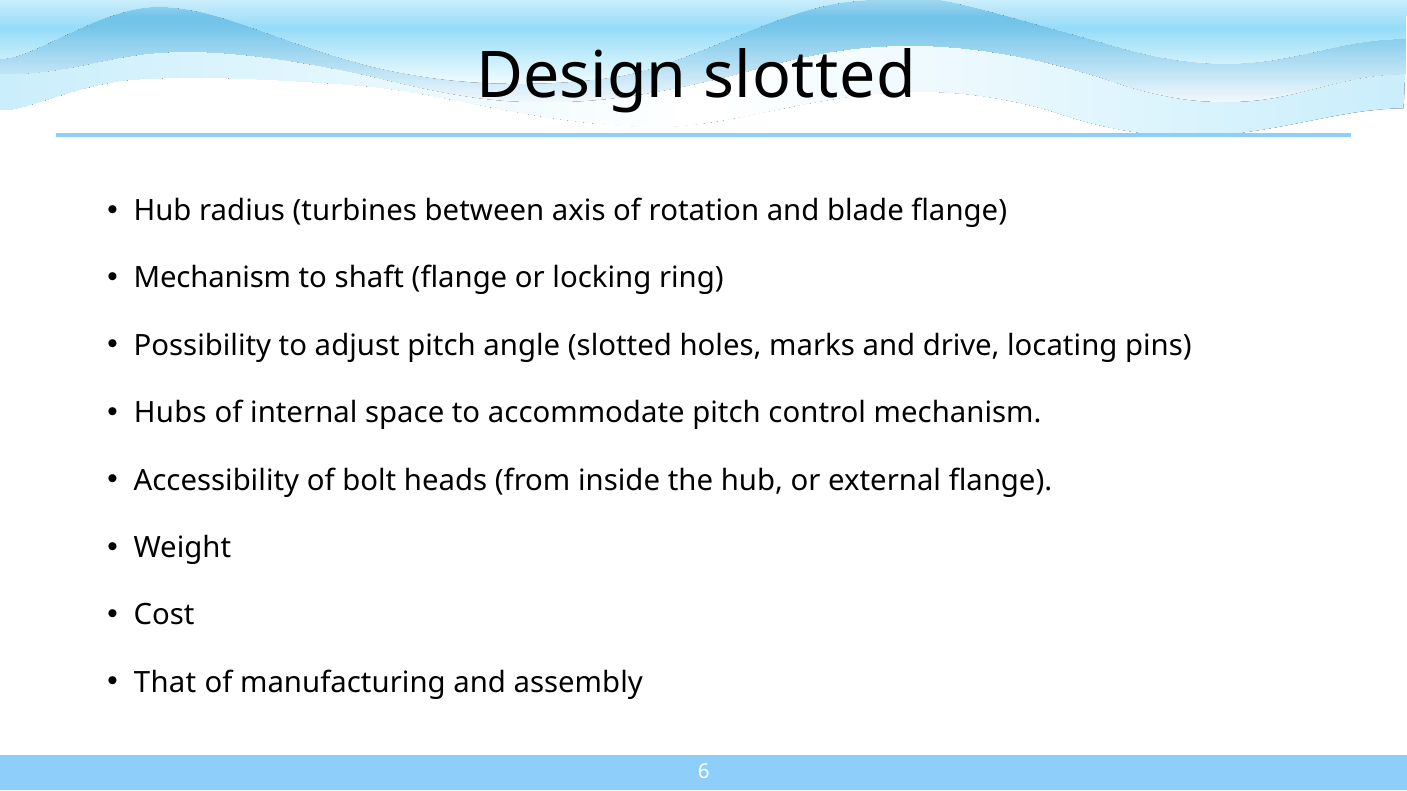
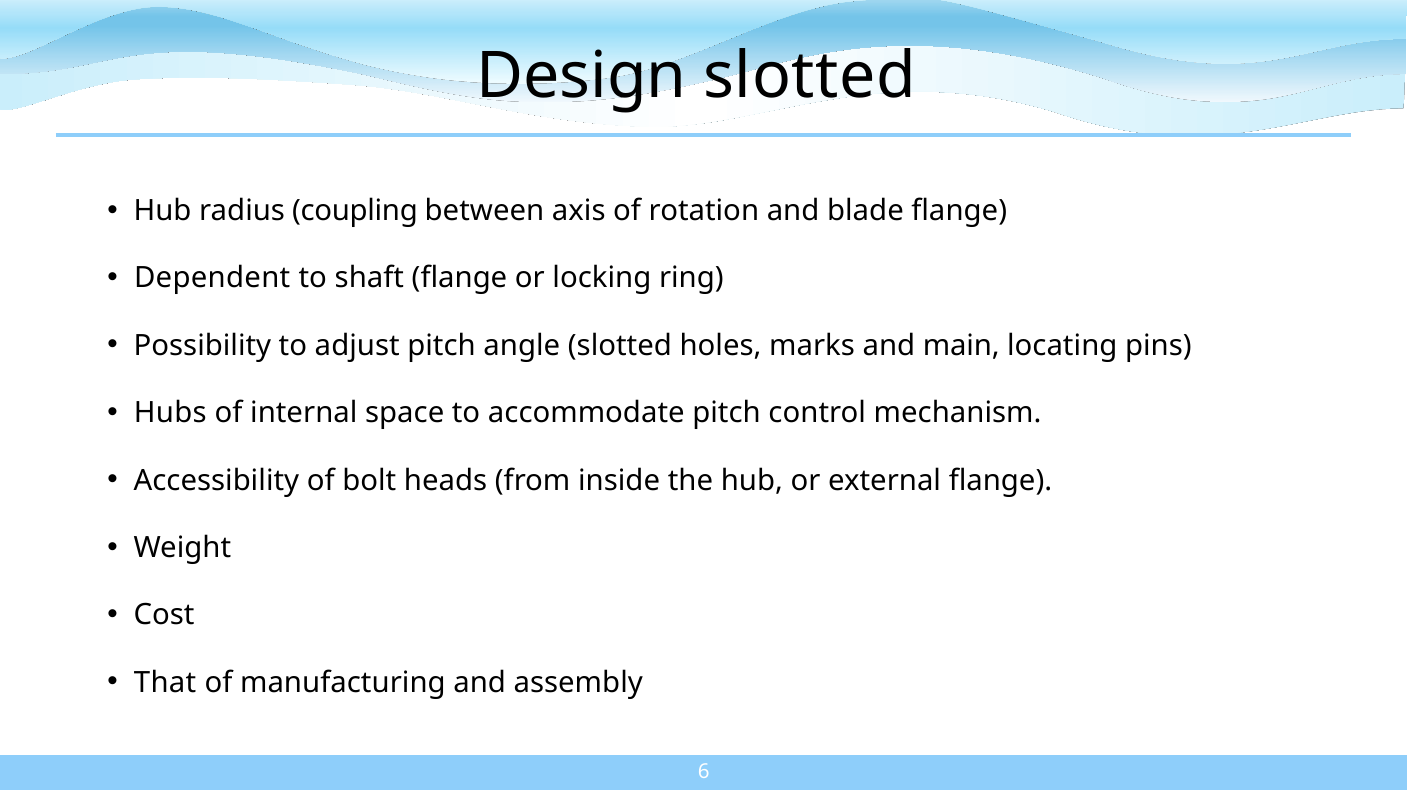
turbines: turbines -> coupling (355, 211)
Mechanism: Mechanism -> Dependent (212, 278)
drive: drive -> main (961, 346)
